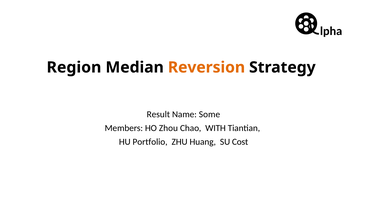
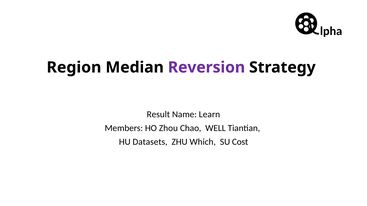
Reversion colour: orange -> purple (206, 68)
Some: Some -> Learn (209, 115)
WITH: WITH -> WELL (215, 128)
Portfolio: Portfolio -> Datasets (150, 142)
Huang: Huang -> Which (203, 142)
